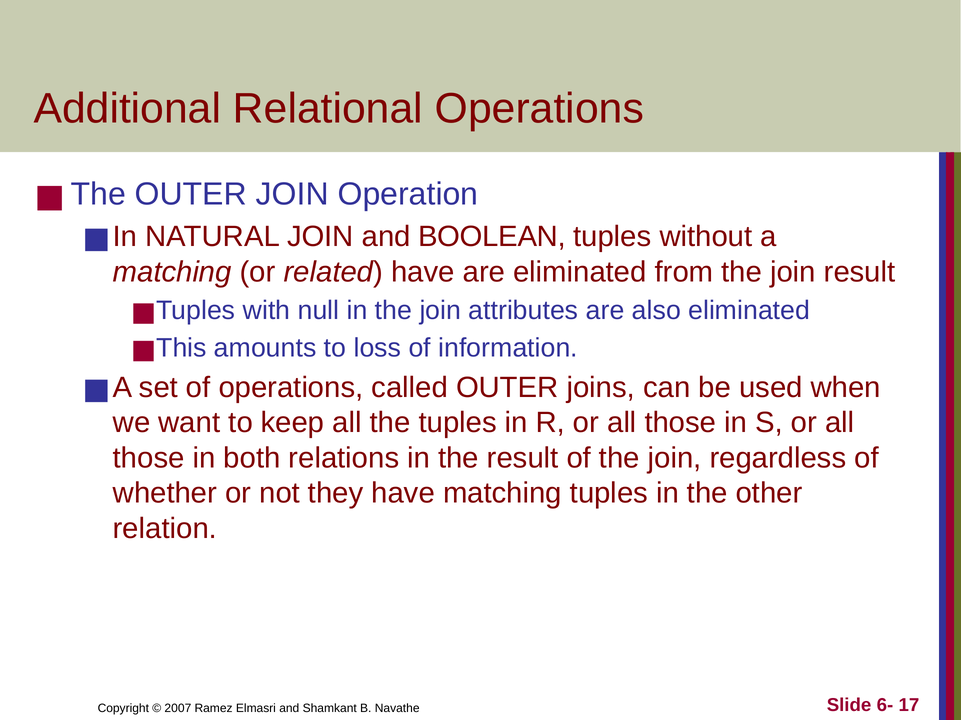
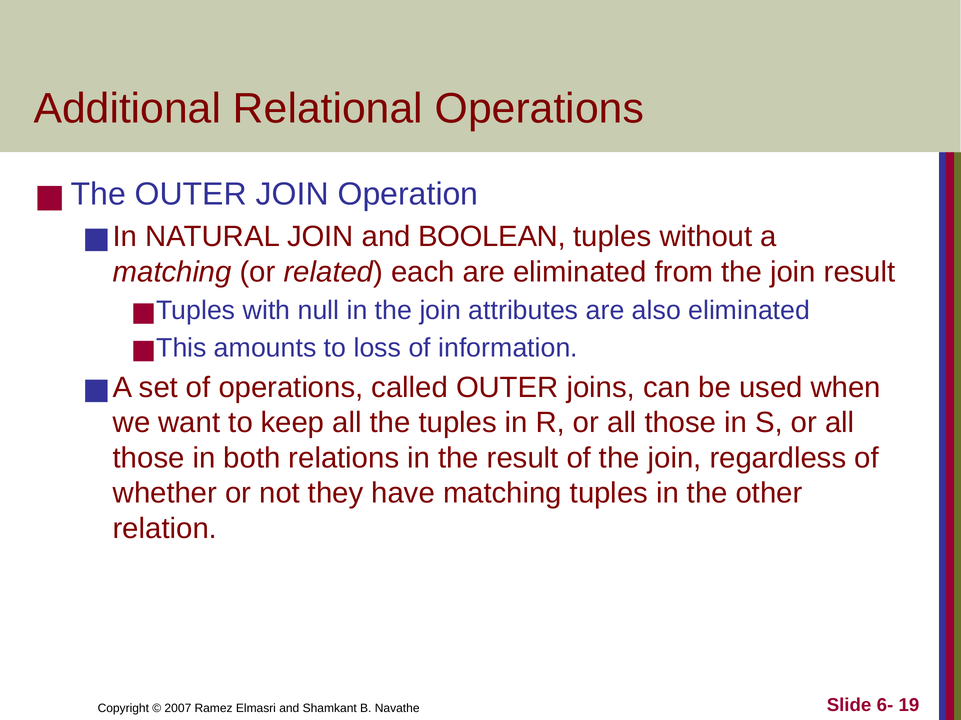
related have: have -> each (423, 272)
17: 17 -> 19 (909, 706)
